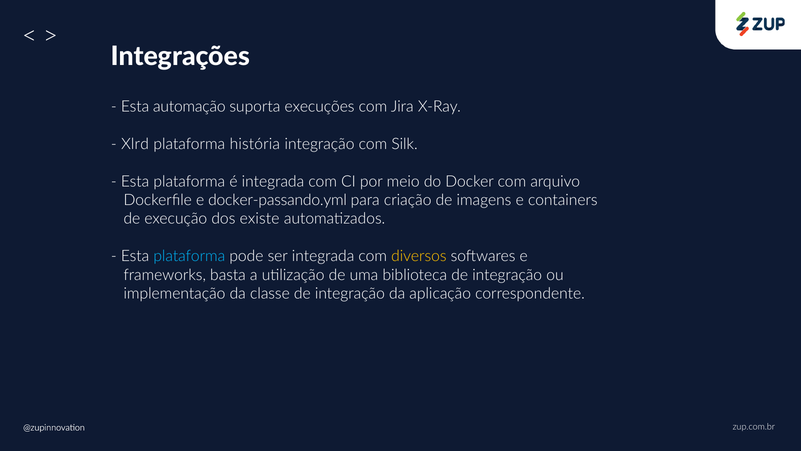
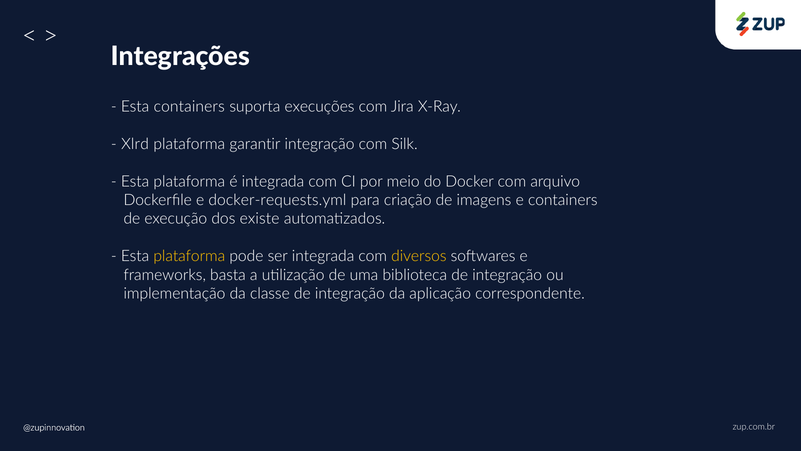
Esta automação: automação -> containers (189, 106)
história: história -> garantir (255, 144)
docker-passando.yml: docker-passando.yml -> docker-requests.yml (277, 200)
plataforma colour: light blue -> yellow (189, 256)
